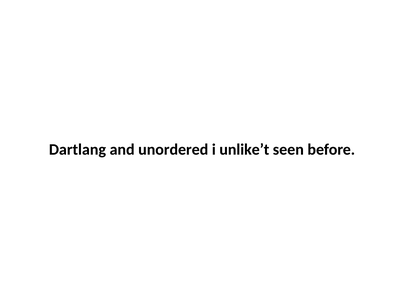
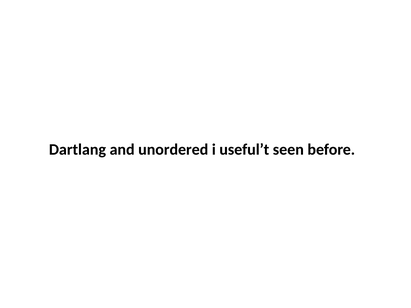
unlike’t: unlike’t -> useful’t (244, 150)
